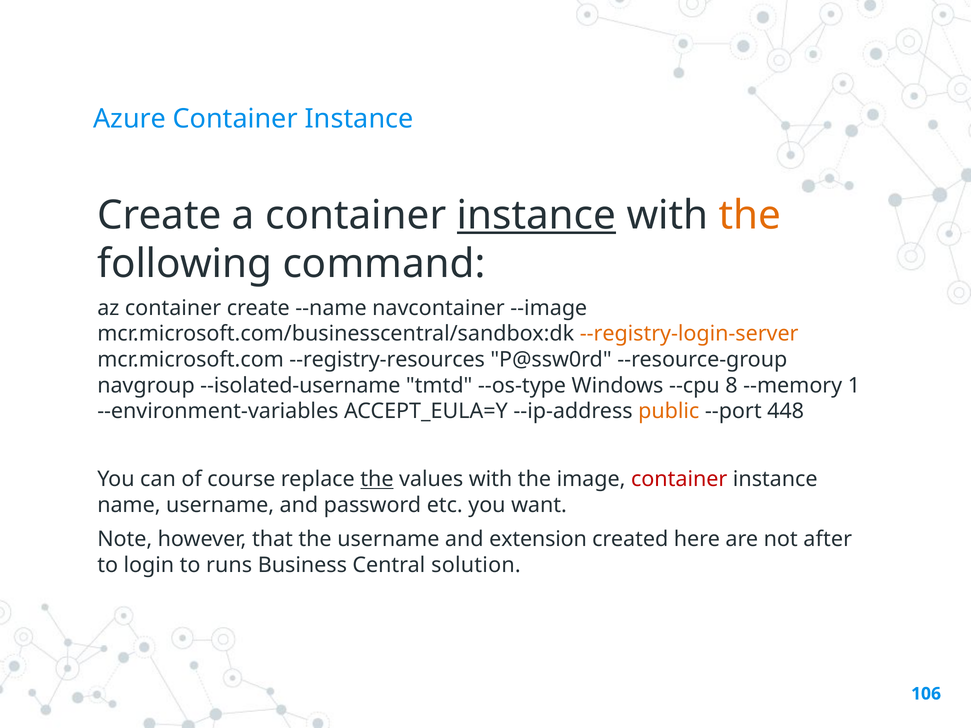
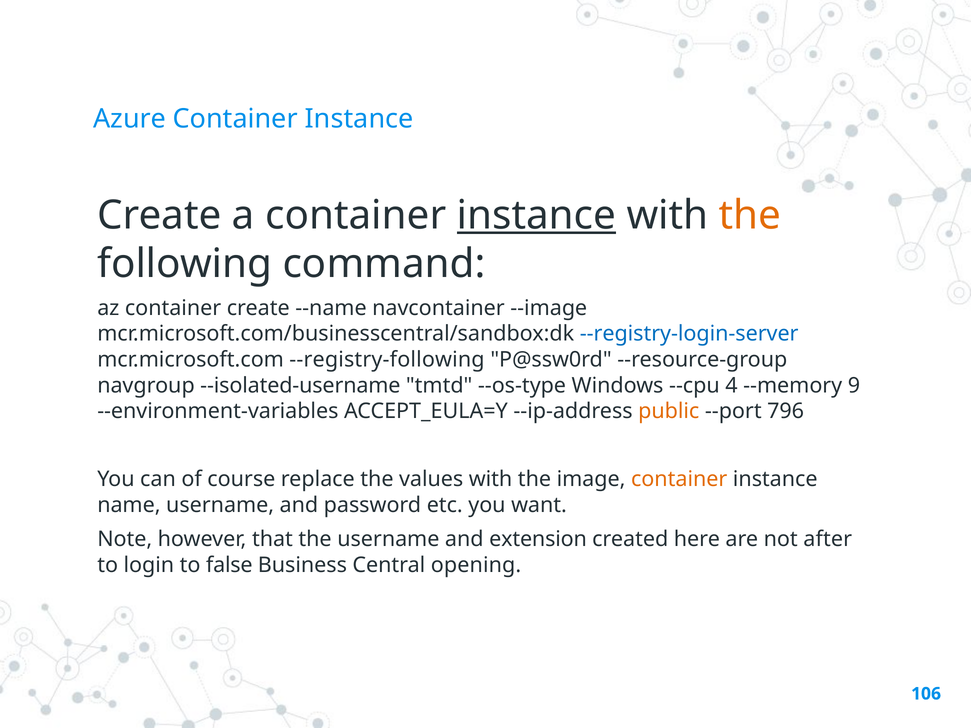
--registry-login-server colour: orange -> blue (689, 334)
--registry-resources: --registry-resources -> --registry-following (387, 360)
8: 8 -> 4 (732, 386)
1: 1 -> 9 (854, 386)
448: 448 -> 796 (786, 412)
the underline: present -> none (377, 479)
container colour: red -> orange (679, 479)
runs: runs -> false (229, 565)
solution: solution -> opening (476, 565)
